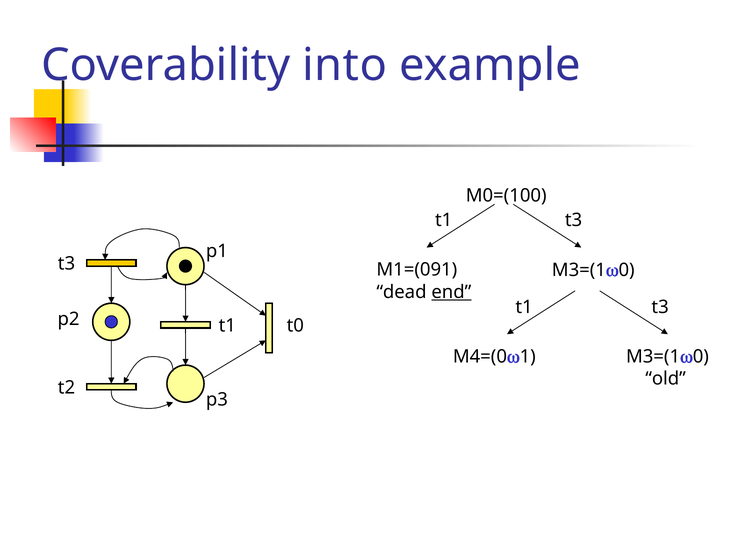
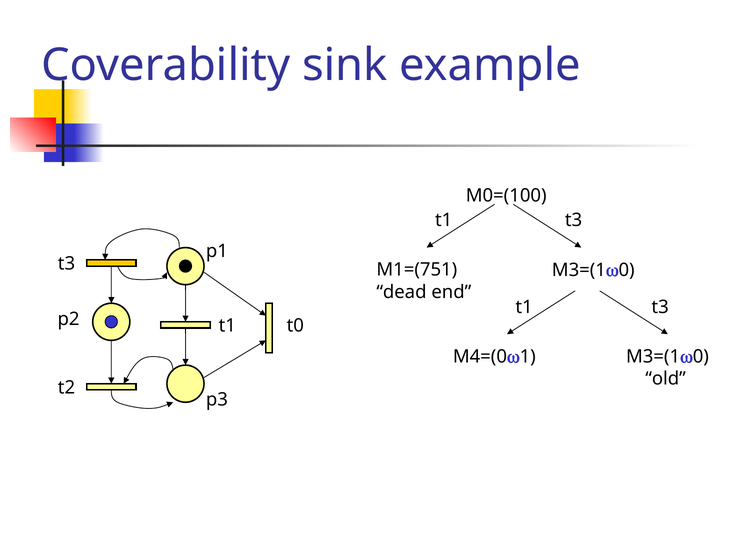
into: into -> sink (345, 65)
M1=(091: M1=(091 -> M1=(751 (417, 270)
end underline: present -> none (451, 292)
